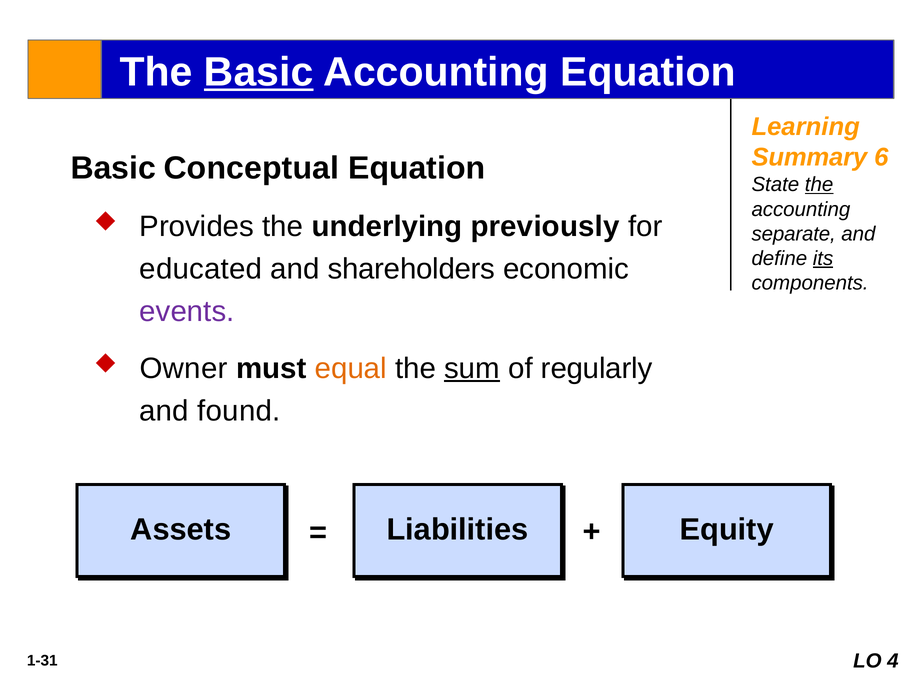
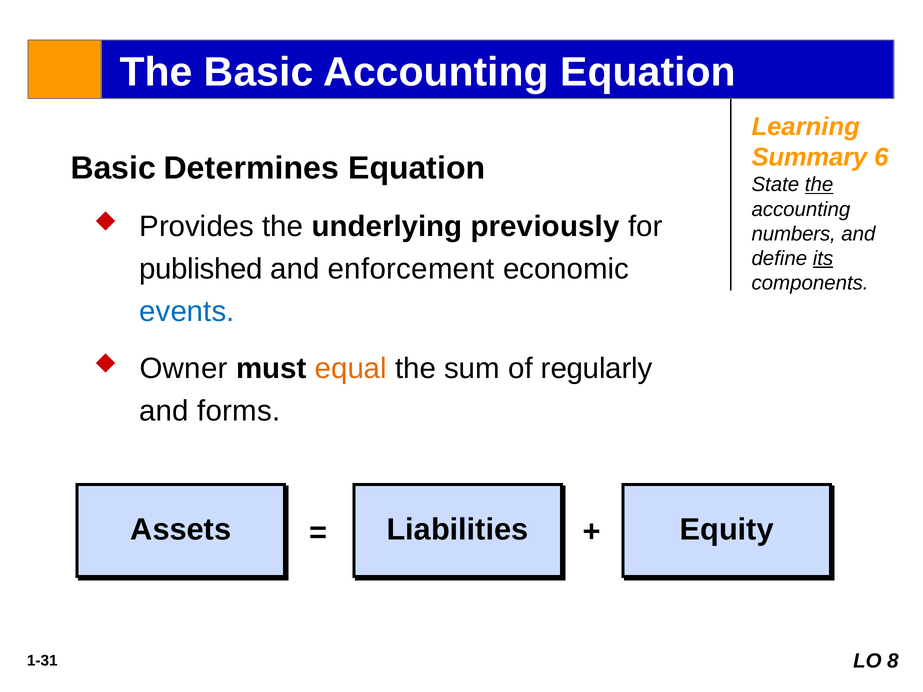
Basic underline: present -> none (259, 72)
Conceptual: Conceptual -> Determines (251, 168)
separate: separate -> numbers (794, 234)
educated: educated -> published (201, 269)
shareholders: shareholders -> enforcement (411, 269)
events colour: purple -> blue (187, 311)
sum underline: present -> none (472, 369)
found: found -> forms (239, 411)
4: 4 -> 8 (893, 661)
